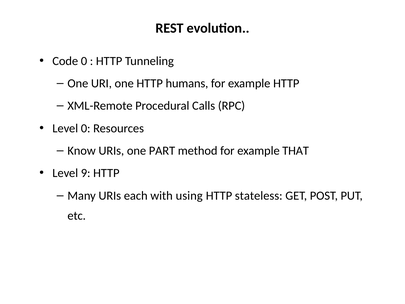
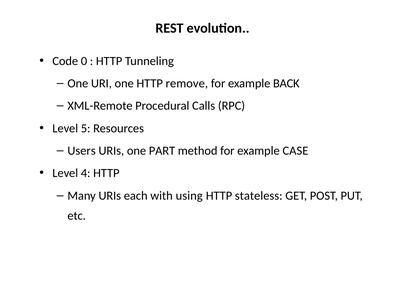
humans: humans -> remove (187, 83)
example HTTP: HTTP -> BACK (286, 83)
Level 0: 0 -> 5 (86, 128)
Know: Know -> Users (82, 151)
THAT: THAT -> CASE (295, 151)
9: 9 -> 4 (86, 173)
